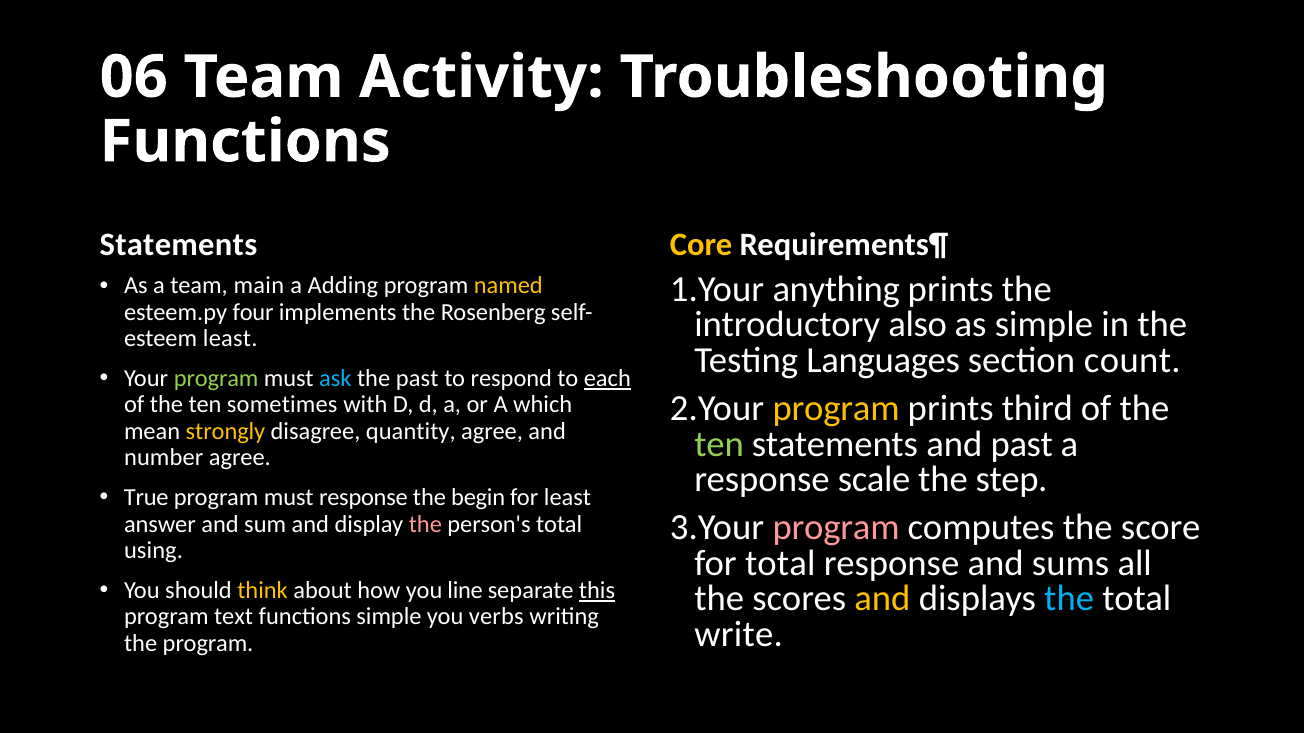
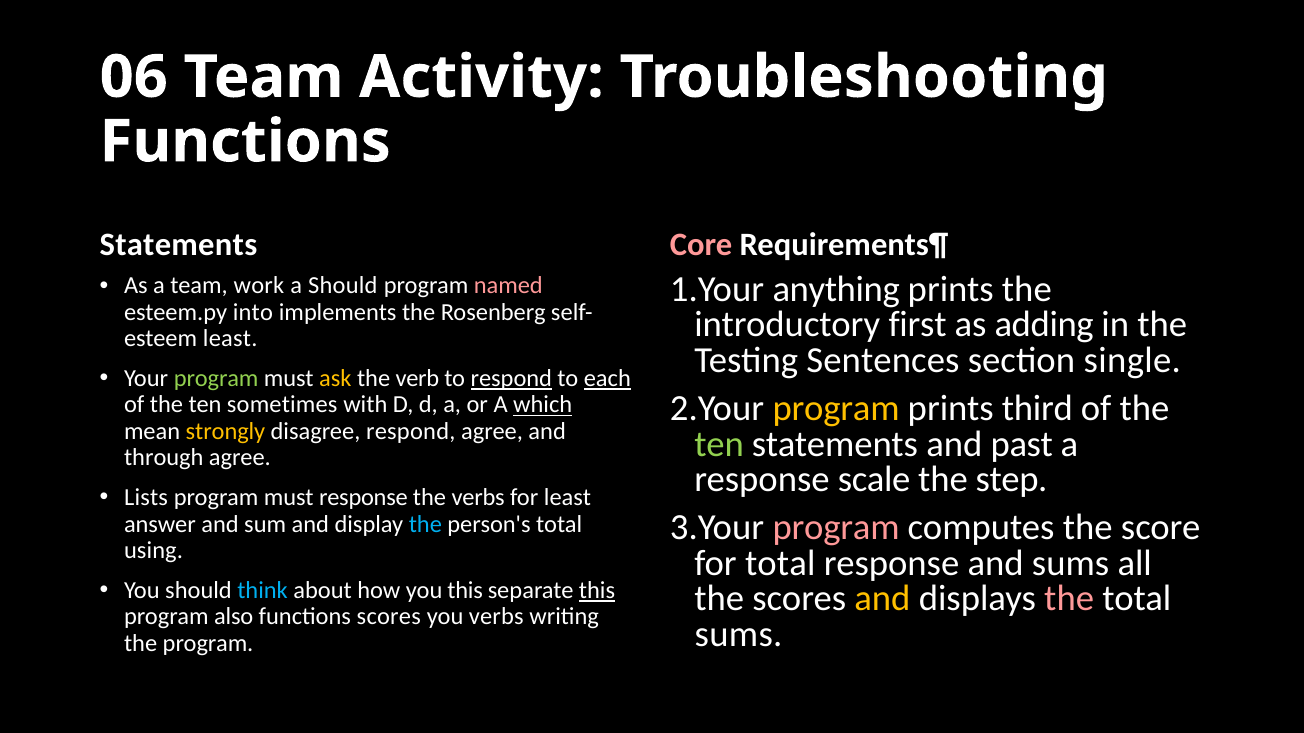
Core colour: yellow -> pink (701, 245)
main: main -> work (259, 286)
a Adding: Adding -> Should (343, 286)
named colour: yellow -> pink (508, 286)
four: four -> into (253, 312)
also: also -> first (918, 325)
as simple: simple -> adding (1044, 325)
Languages: Languages -> Sentences (883, 361)
count: count -> single (1132, 361)
ask colour: light blue -> yellow (335, 379)
the past: past -> verb (417, 379)
respond underline: none -> present (511, 379)
which underline: none -> present (543, 405)
disagree quantity: quantity -> respond (411, 432)
number: number -> through (164, 458)
True: True -> Lists (146, 498)
the begin: begin -> verbs (478, 498)
the colour: pink -> light blue (425, 524)
think colour: yellow -> light blue (263, 591)
you line: line -> this (465, 591)
the colour: light blue -> pink (1069, 599)
text: text -> also (234, 617)
functions simple: simple -> scores (389, 617)
write: write -> sums (739, 635)
